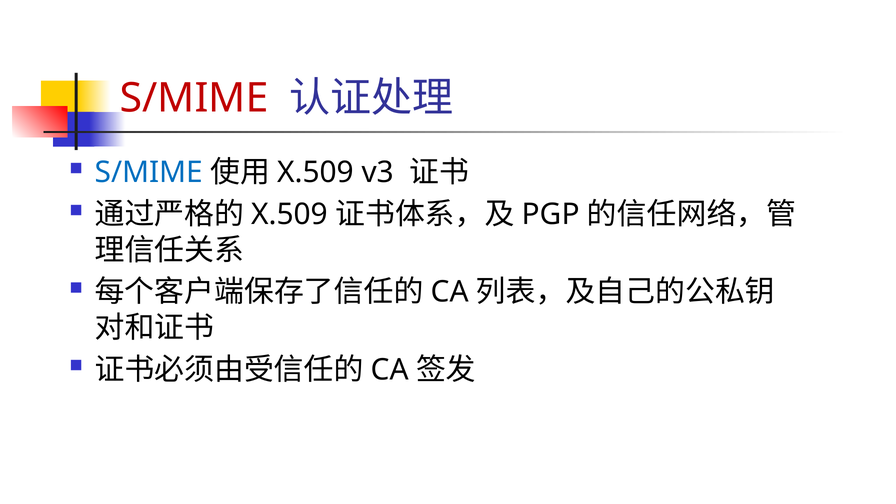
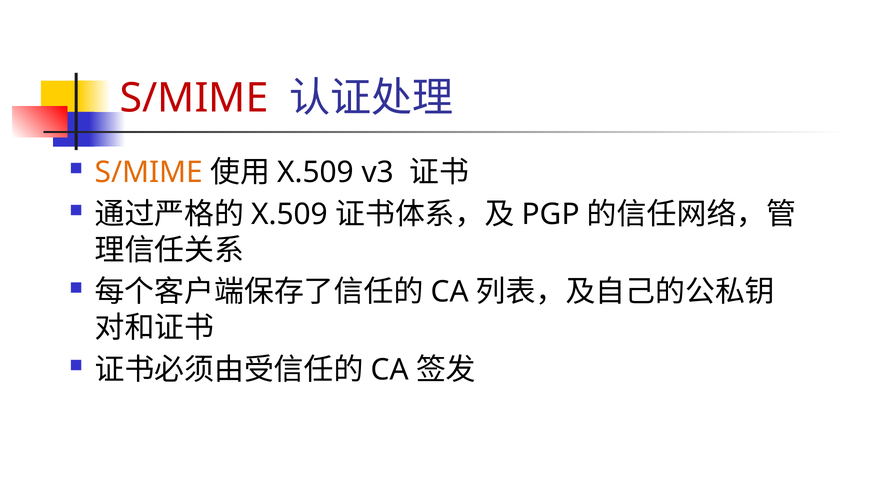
S/MIME colour: blue -> orange (149, 173)
